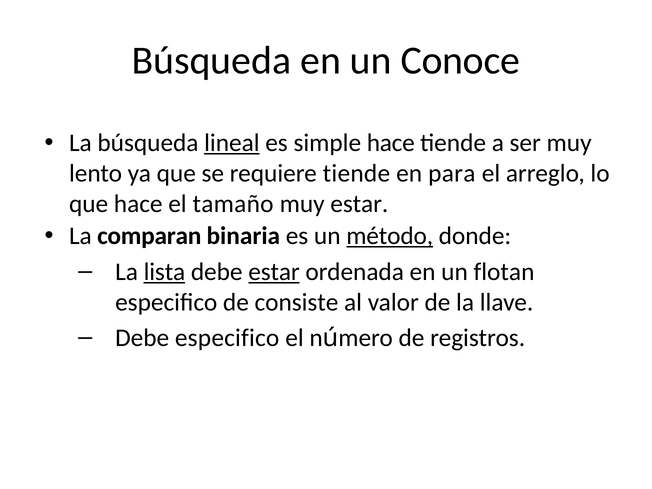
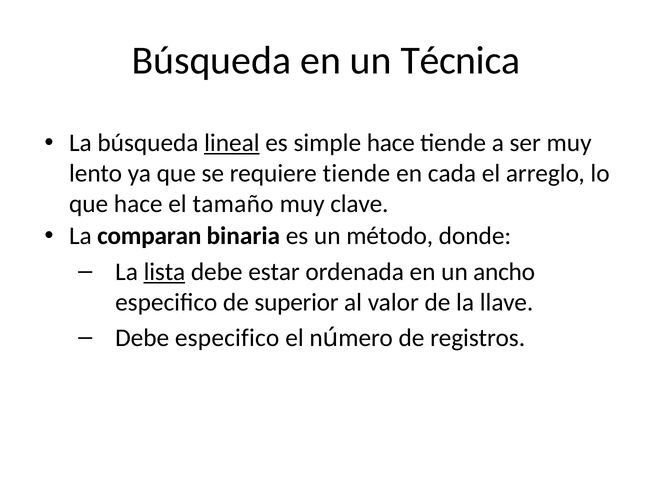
Conoce: Conoce -> Técnica (460, 60)
para: para -> cada (452, 174)
muy estar: estar -> clave (359, 204)
método underline: present -> none (390, 236)
estar underline: present -> none (274, 272)
flotan: flotan -> ancho (504, 272)
consiste: consiste -> superior (297, 302)
